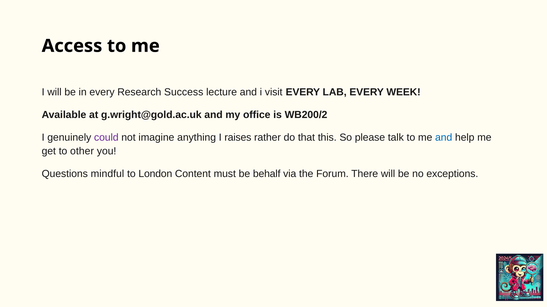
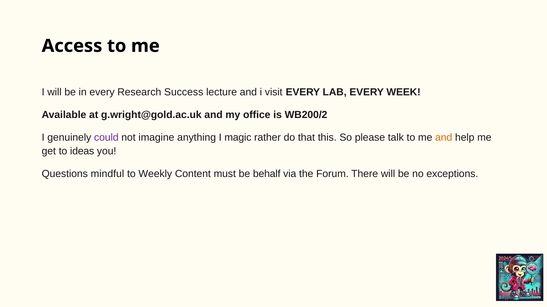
raises: raises -> magic (238, 138)
and colour: blue -> orange (444, 138)
other: other -> ideas (82, 151)
London: London -> Weekly (155, 174)
